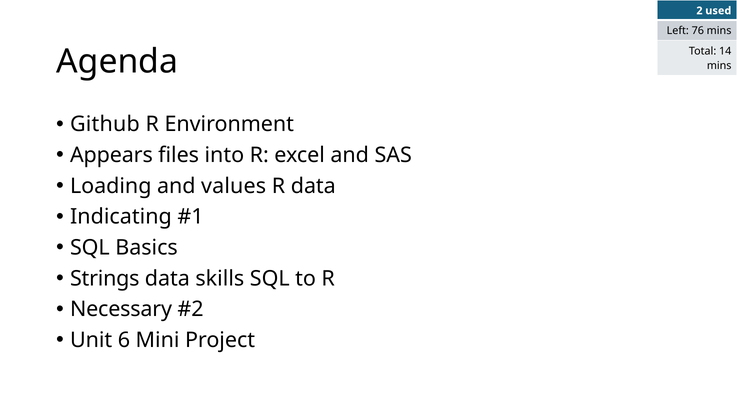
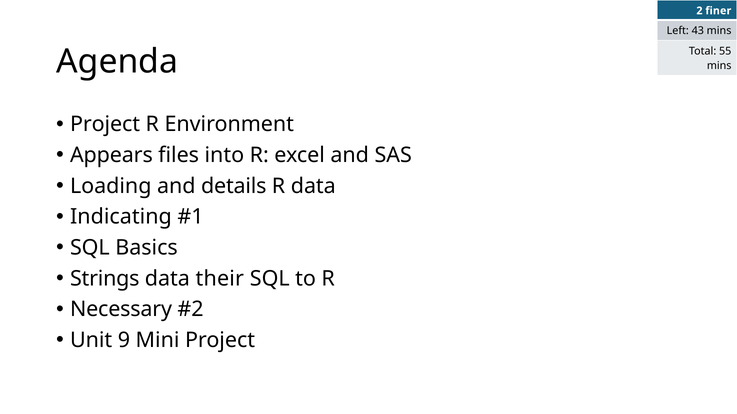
used: used -> finer (718, 11)
76: 76 -> 43 (698, 31)
14: 14 -> 55 (725, 51)
Github: Github -> Project (105, 125)
values: values -> details (234, 186)
skills: skills -> their (220, 279)
6: 6 -> 9 (124, 341)
